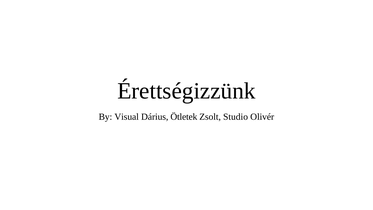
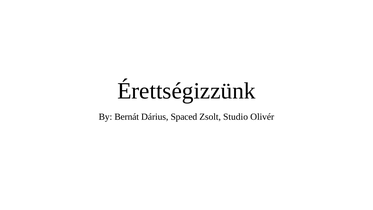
Visual: Visual -> Bernát (127, 117)
Ötletek: Ötletek -> Spaced (184, 117)
